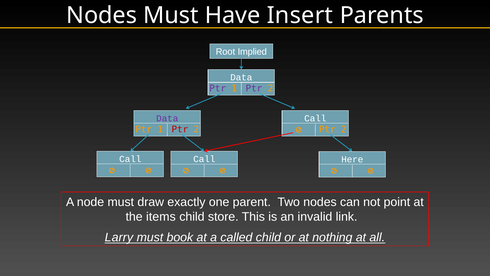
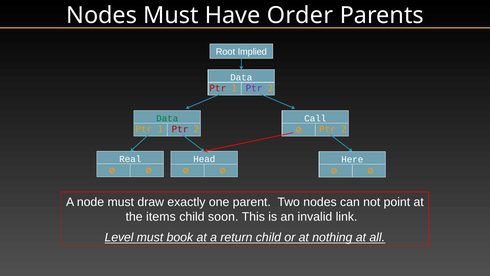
Insert: Insert -> Order (300, 16)
Ptr colour: purple -> red (218, 88)
Data colour: purple -> green (167, 118)
Call: Call -> Real (130, 159)
Call: Call -> Head (204, 159)
store: store -> soon (223, 216)
Larry: Larry -> Level (119, 237)
called: called -> return (236, 237)
